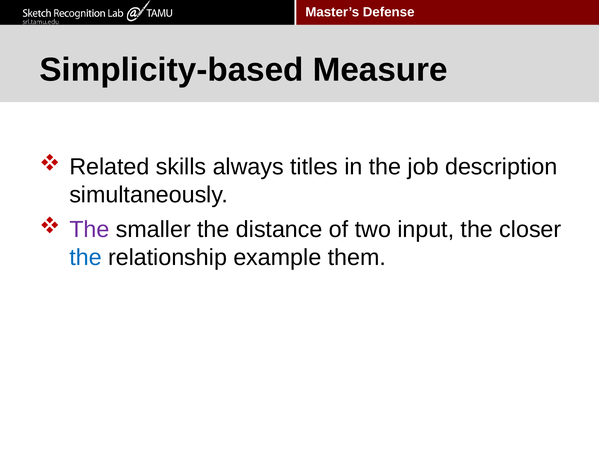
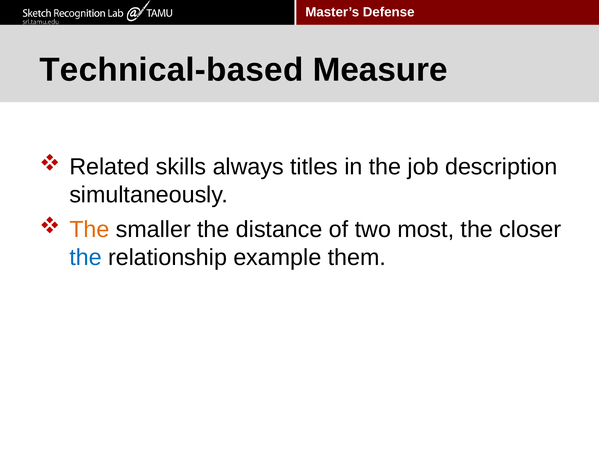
Simplicity-based: Simplicity-based -> Technical-based (171, 70)
The colour: purple -> orange (89, 230)
input: input -> most (426, 230)
